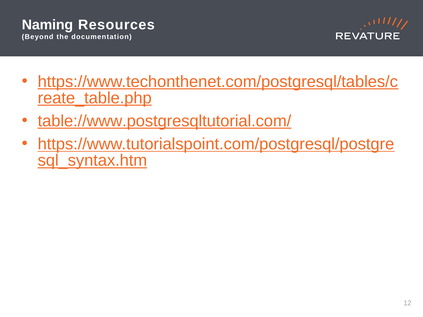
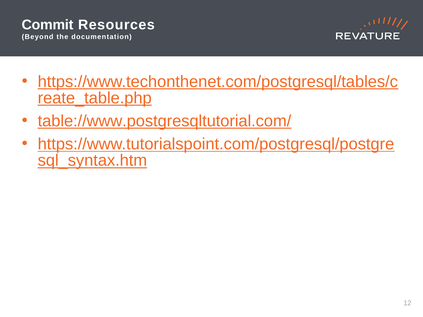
Naming: Naming -> Commit (47, 25)
